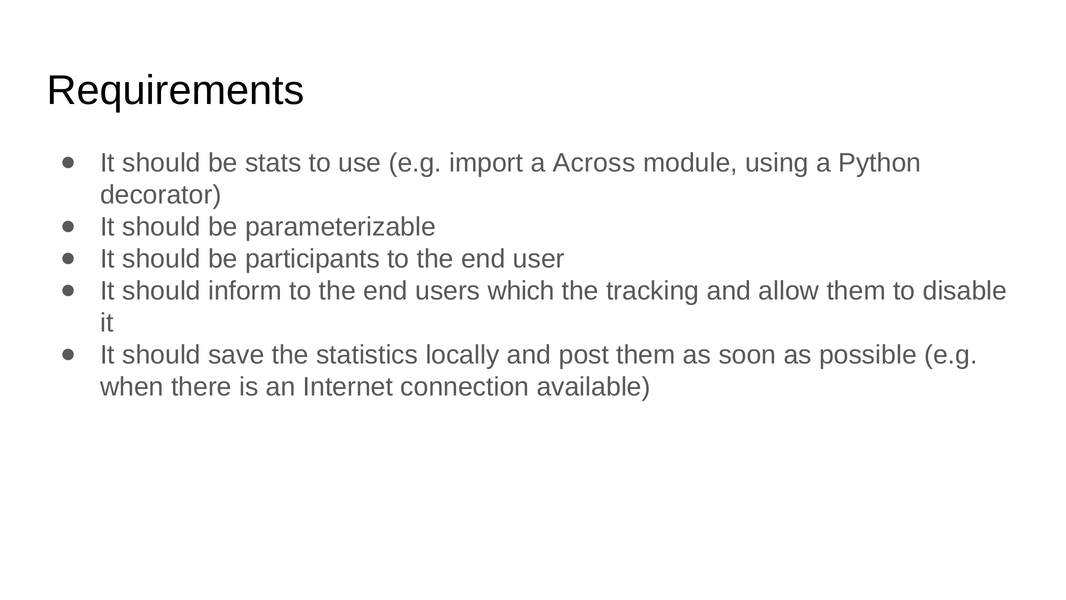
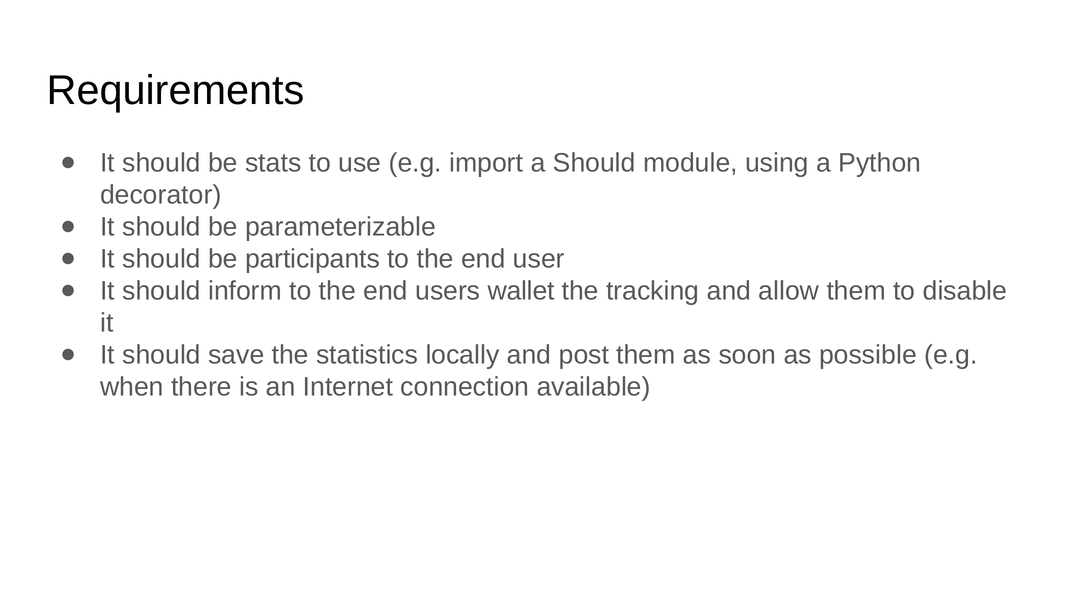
a Across: Across -> Should (594, 163)
which: which -> wallet (521, 291)
